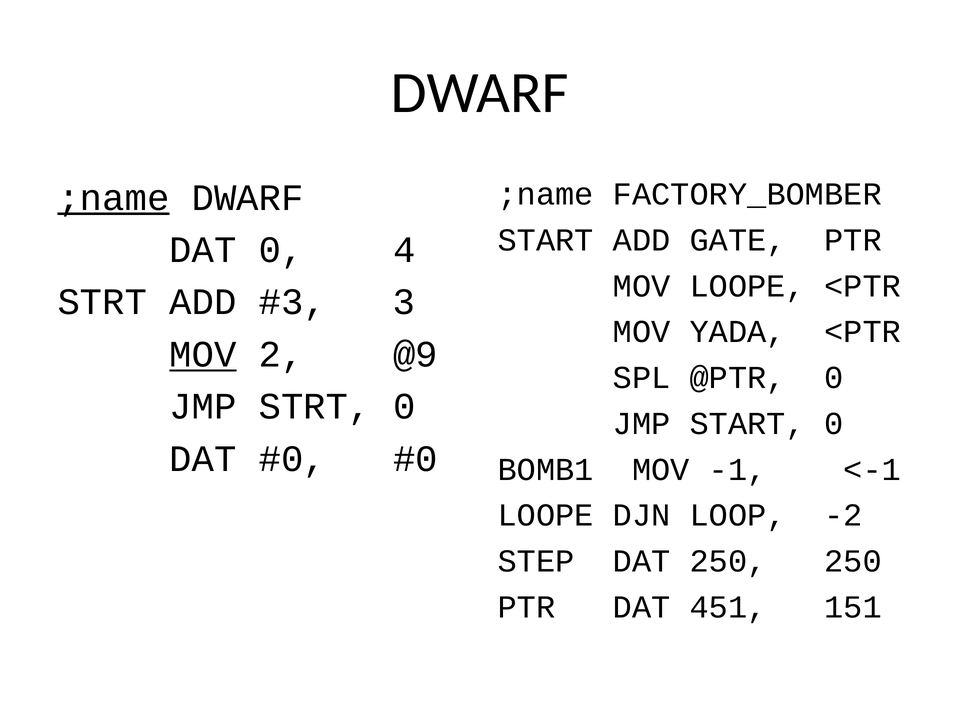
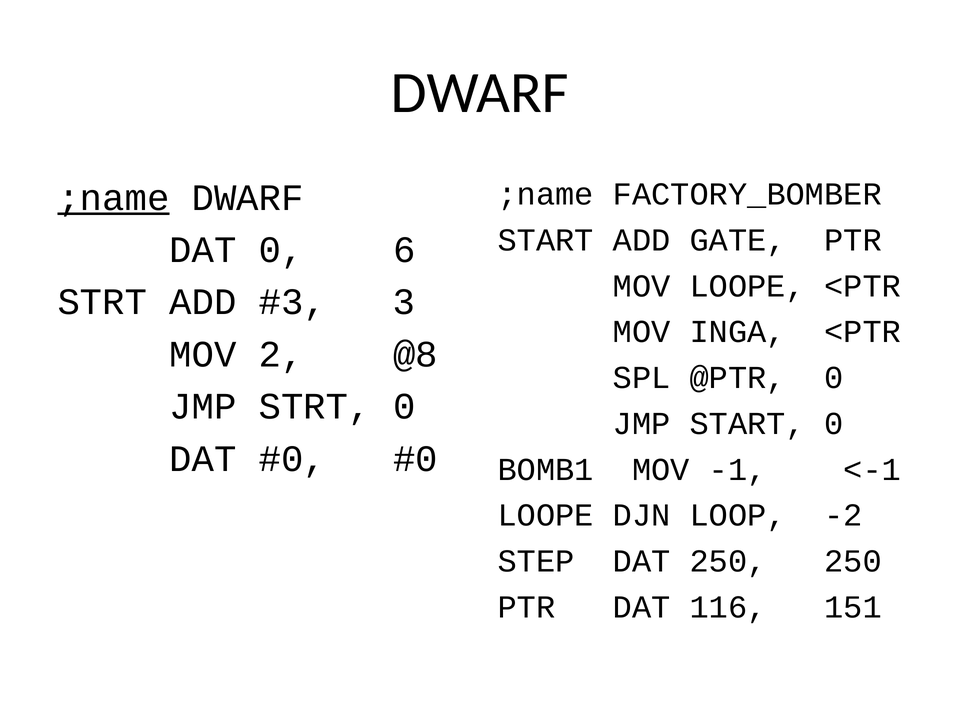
4: 4 -> 6 (404, 250)
YADA: YADA -> INGA (738, 332)
MOV underline: present -> none (203, 354)
@9: @9 -> @8 (415, 354)
451: 451 -> 116 (728, 607)
